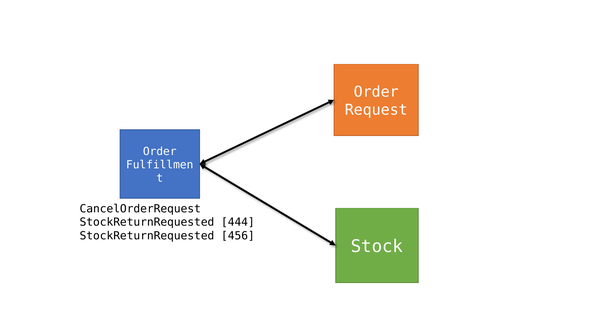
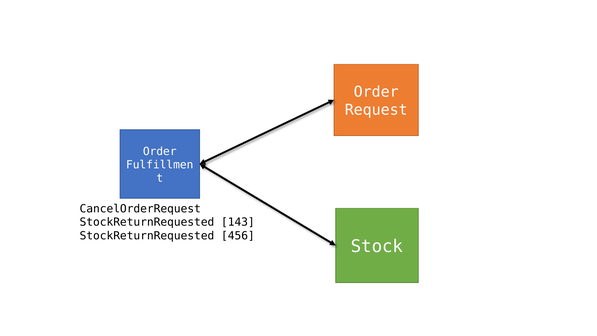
444: 444 -> 143 (238, 222)
